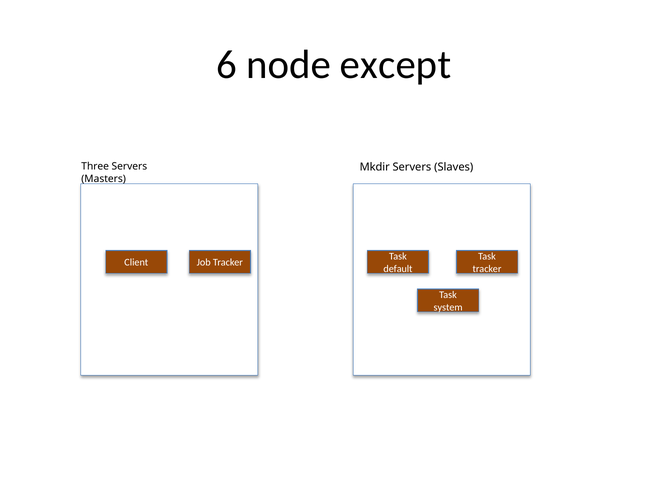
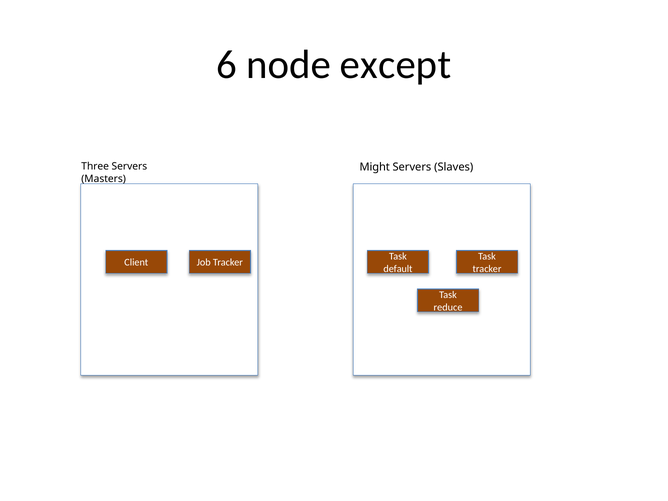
Mkdir: Mkdir -> Might (375, 167)
system: system -> reduce (448, 307)
